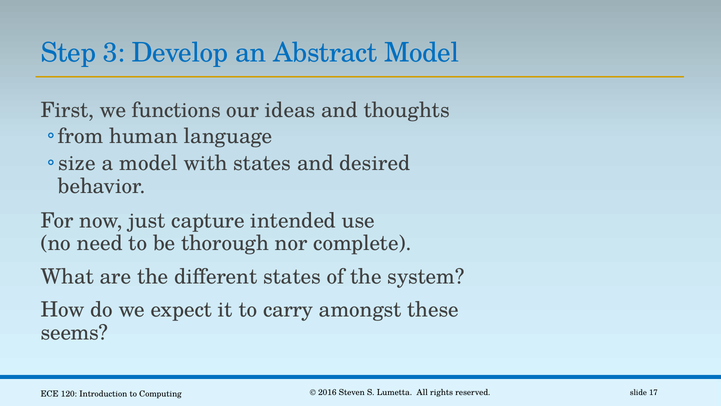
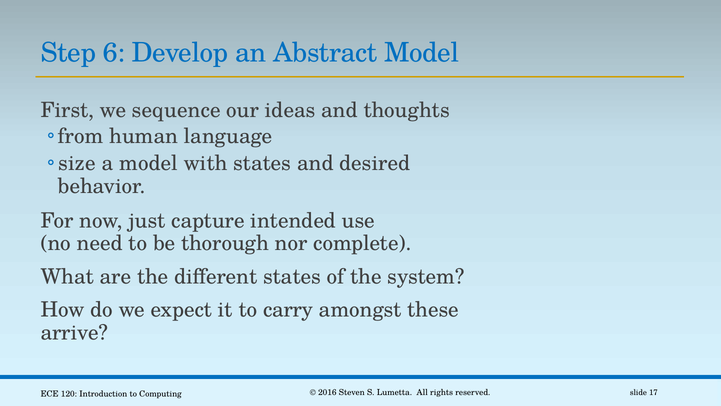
3: 3 -> 6 (114, 53)
functions: functions -> sequence (176, 110)
seems: seems -> arrive (74, 332)
